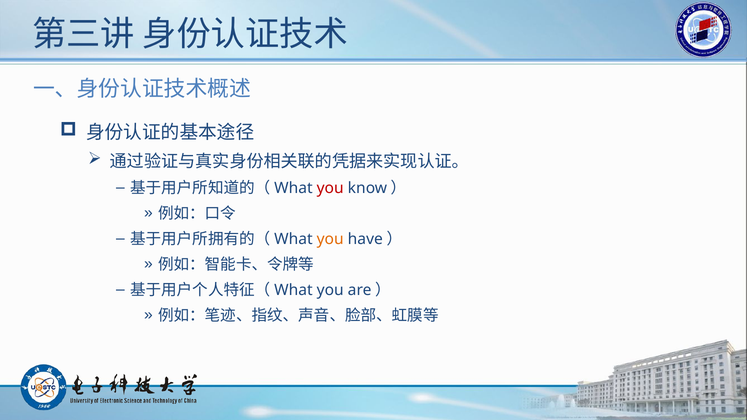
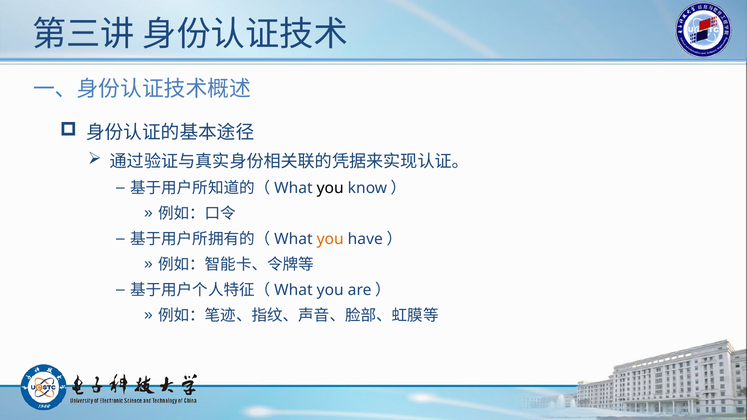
you colour: red -> black (330, 188)
